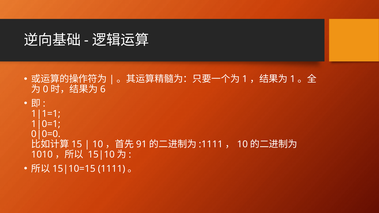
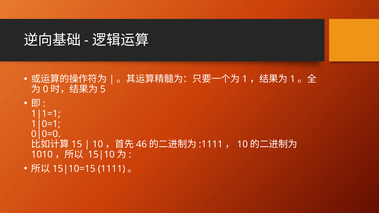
6: 6 -> 5 (103, 89)
91: 91 -> 46 (141, 144)
